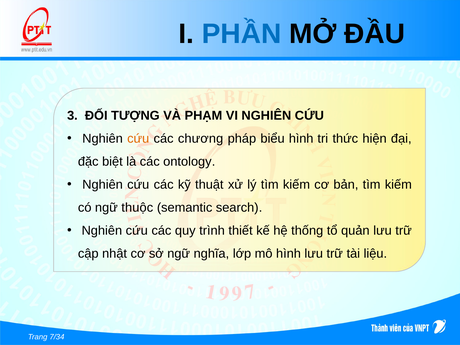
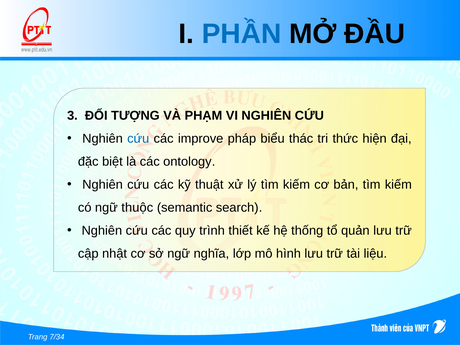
cứu colour: orange -> blue (138, 139)
chương: chương -> improve (201, 139)
biểu hình: hình -> thác (301, 139)
